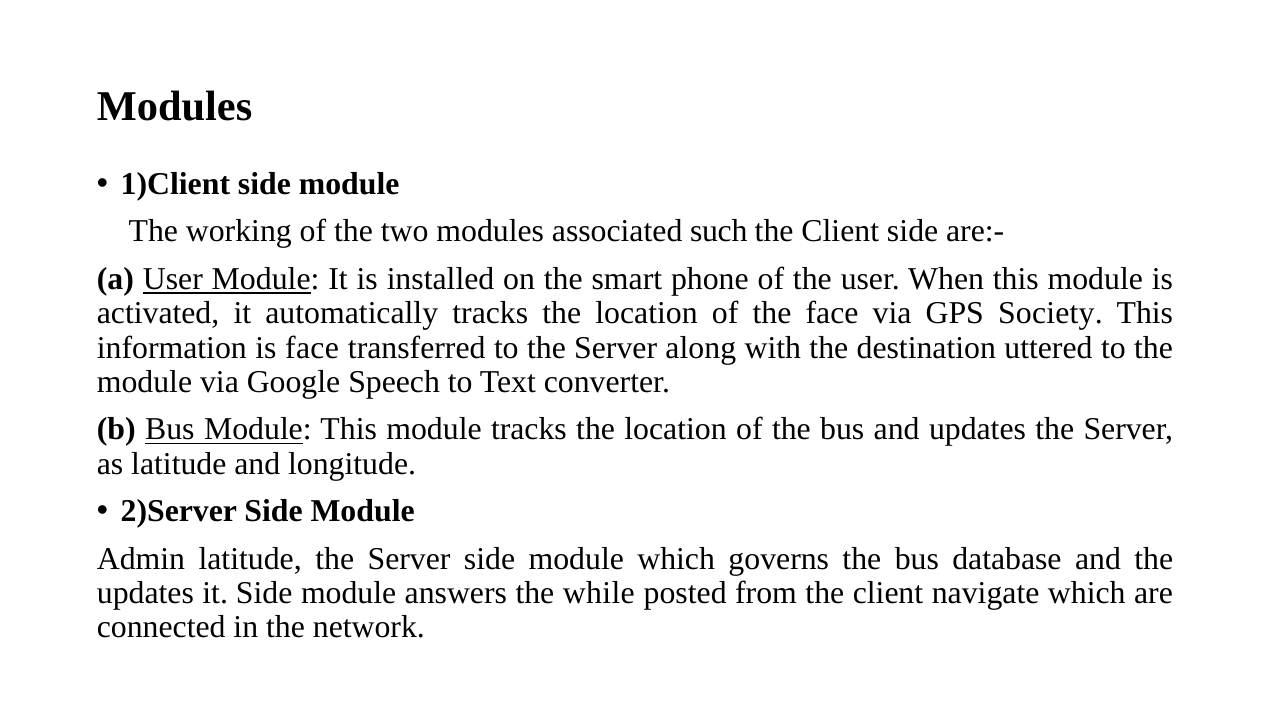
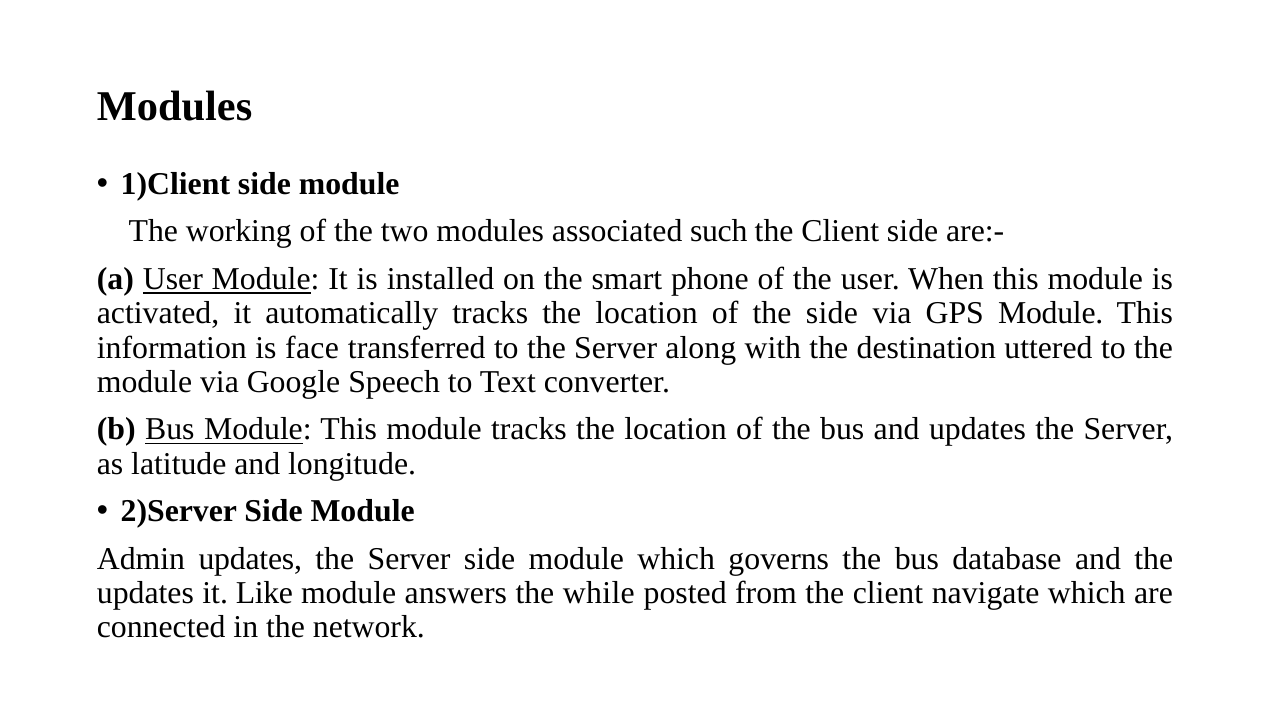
the face: face -> side (832, 313)
GPS Society: Society -> Module (1051, 313)
Admin latitude: latitude -> updates (250, 559)
it Side: Side -> Like (264, 593)
